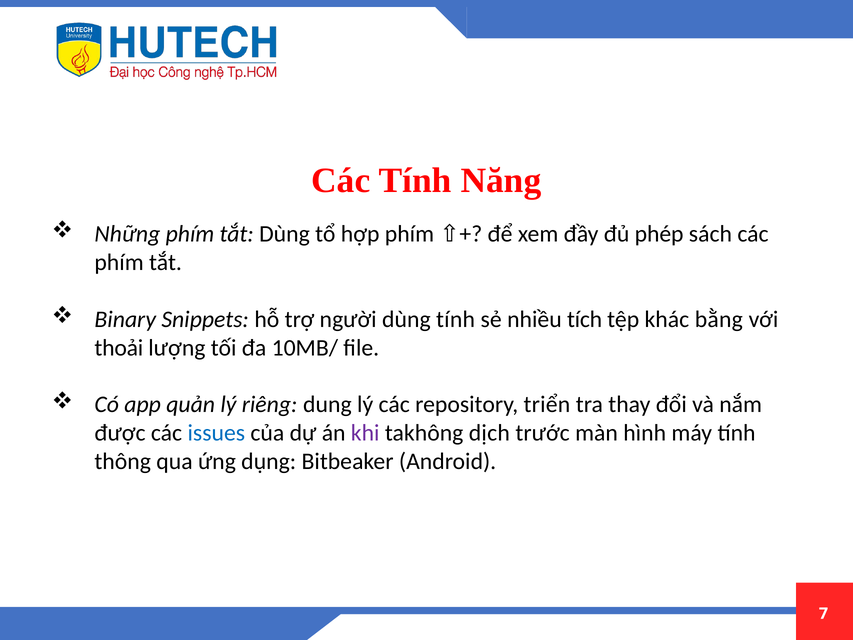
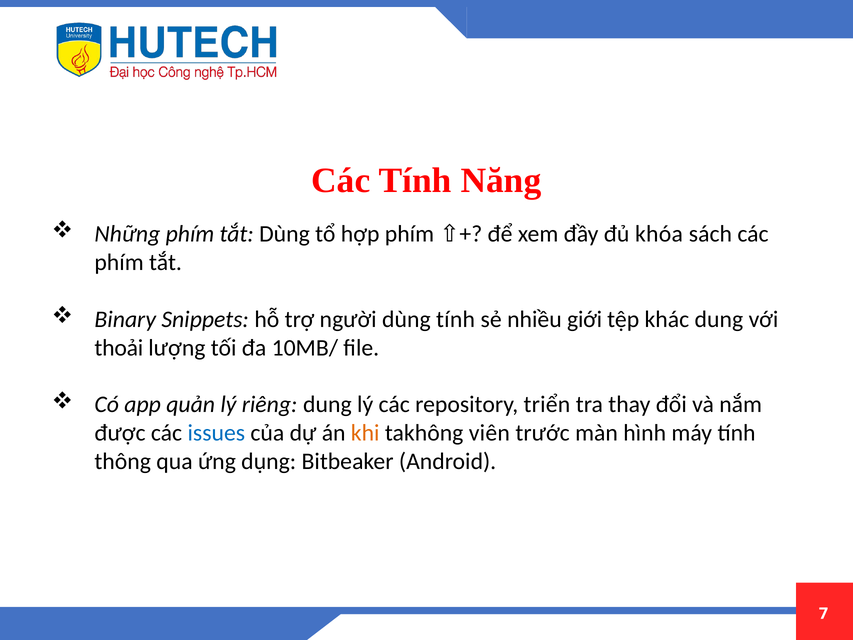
phép: phép -> khóa (659, 234)
tích: tích -> giới (585, 319)
khác bằng: bằng -> dung (719, 319)
khi colour: purple -> orange (365, 433)
dịch: dịch -> viên (489, 433)
